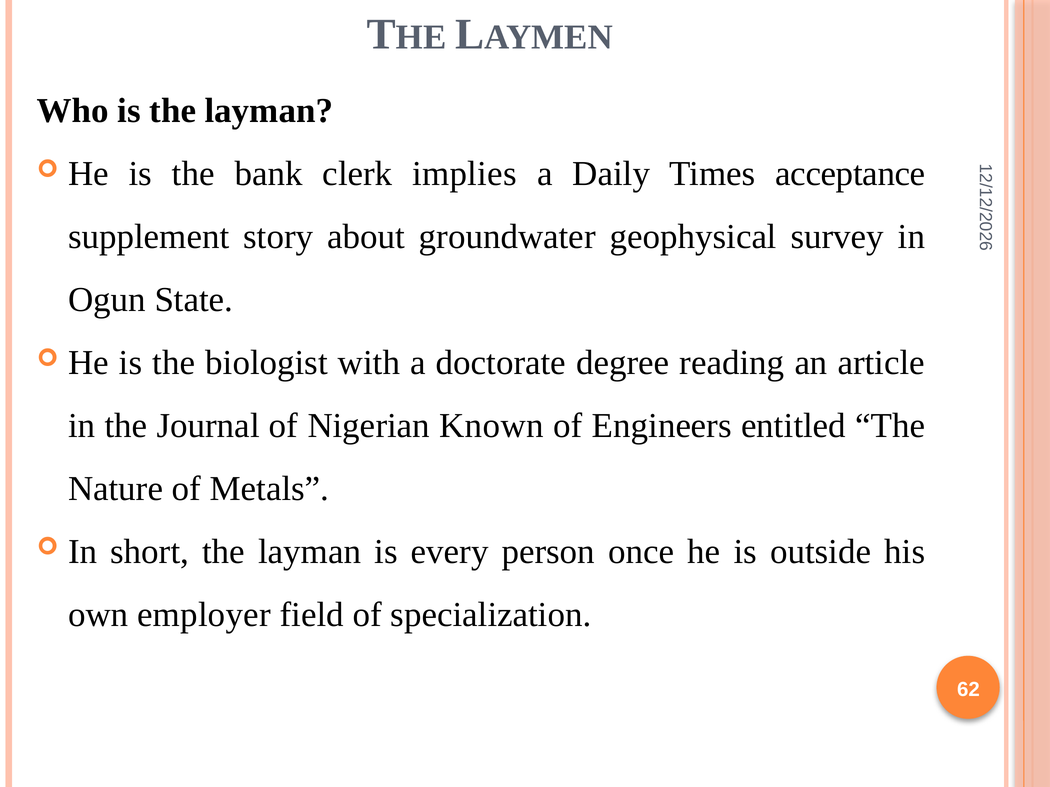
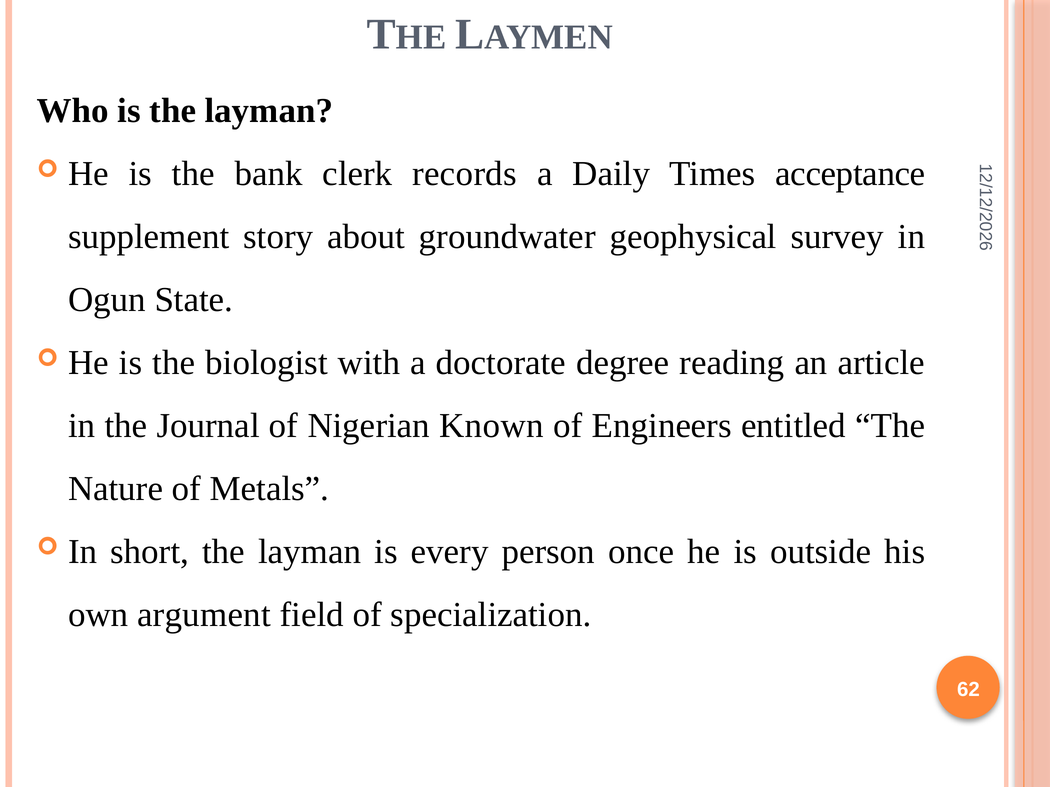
implies: implies -> records (465, 174)
employer: employer -> argument (204, 615)
